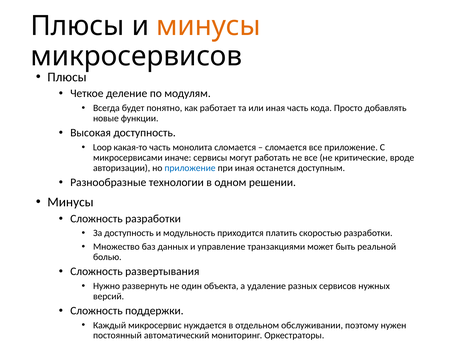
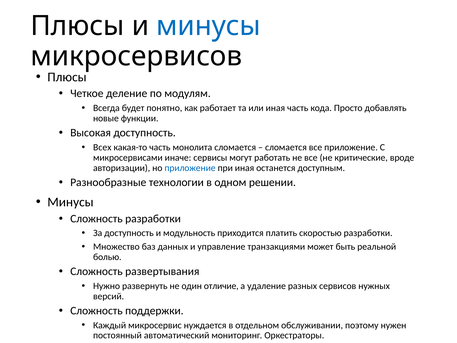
минусы colour: orange -> blue (208, 26)
Loop: Loop -> Всех (102, 147)
объекта: объекта -> отличие (221, 286)
